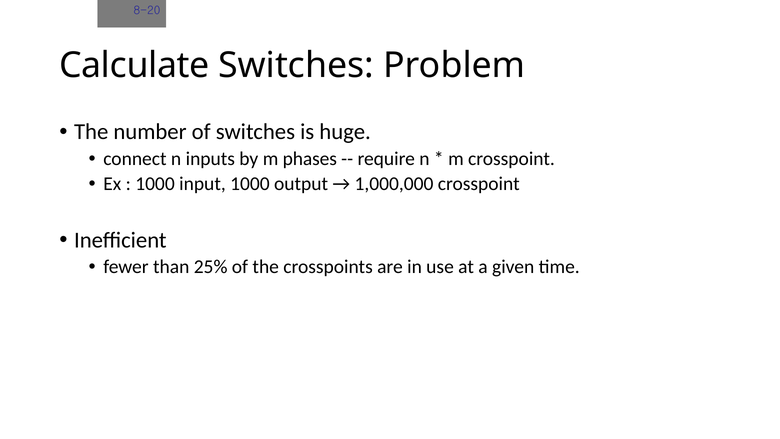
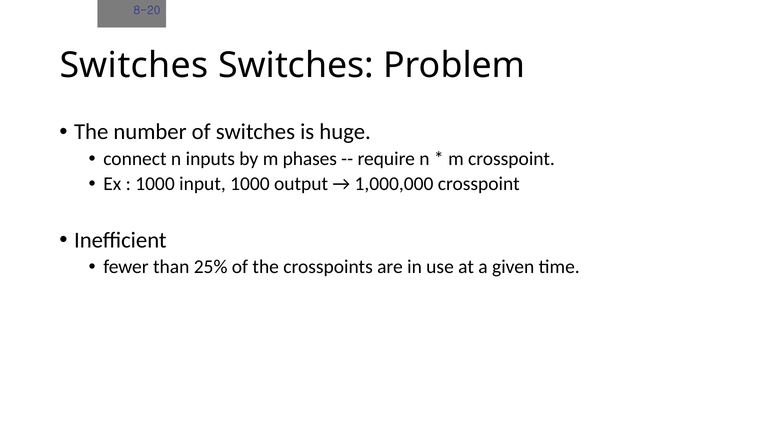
Calculate: Calculate -> Switches (134, 66)
